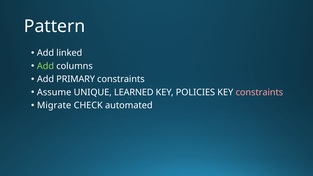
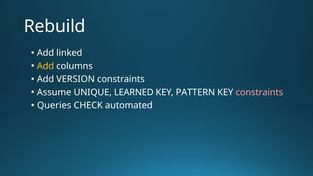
Pattern: Pattern -> Rebuild (55, 26)
Add colour: light green -> yellow (45, 66)
PRIMARY: PRIMARY -> VERSION (76, 79)
POLICIES: POLICIES -> PATTERN (195, 92)
Migrate: Migrate -> Queries (54, 105)
